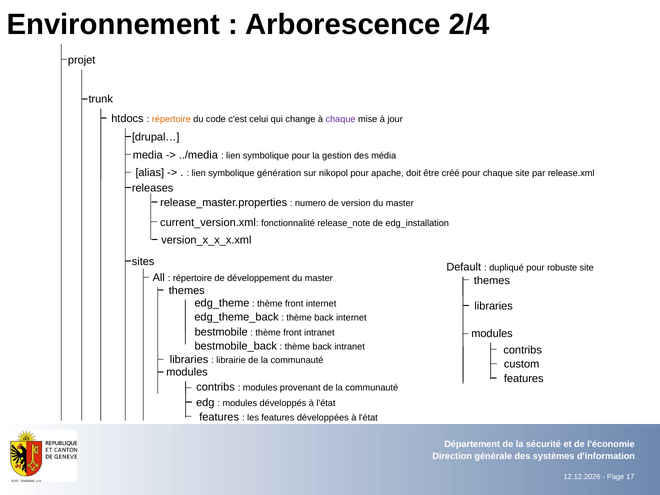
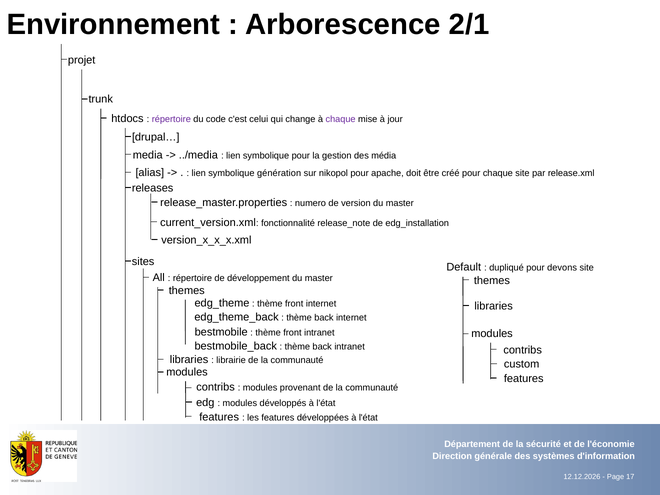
2/4: 2/4 -> 2/1 (469, 24)
répertoire colour: orange -> purple (171, 119)
robuste: robuste -> devons (562, 268)
